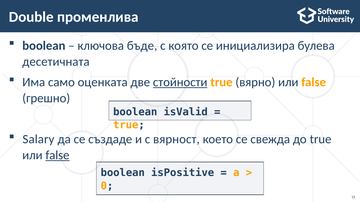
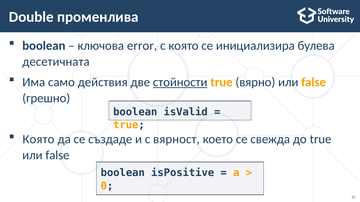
бъде: бъде -> error (142, 46)
оценката: оценката -> действия (103, 82)
Salary: Salary -> Която (38, 139)
false underline: present -> none (57, 156)
